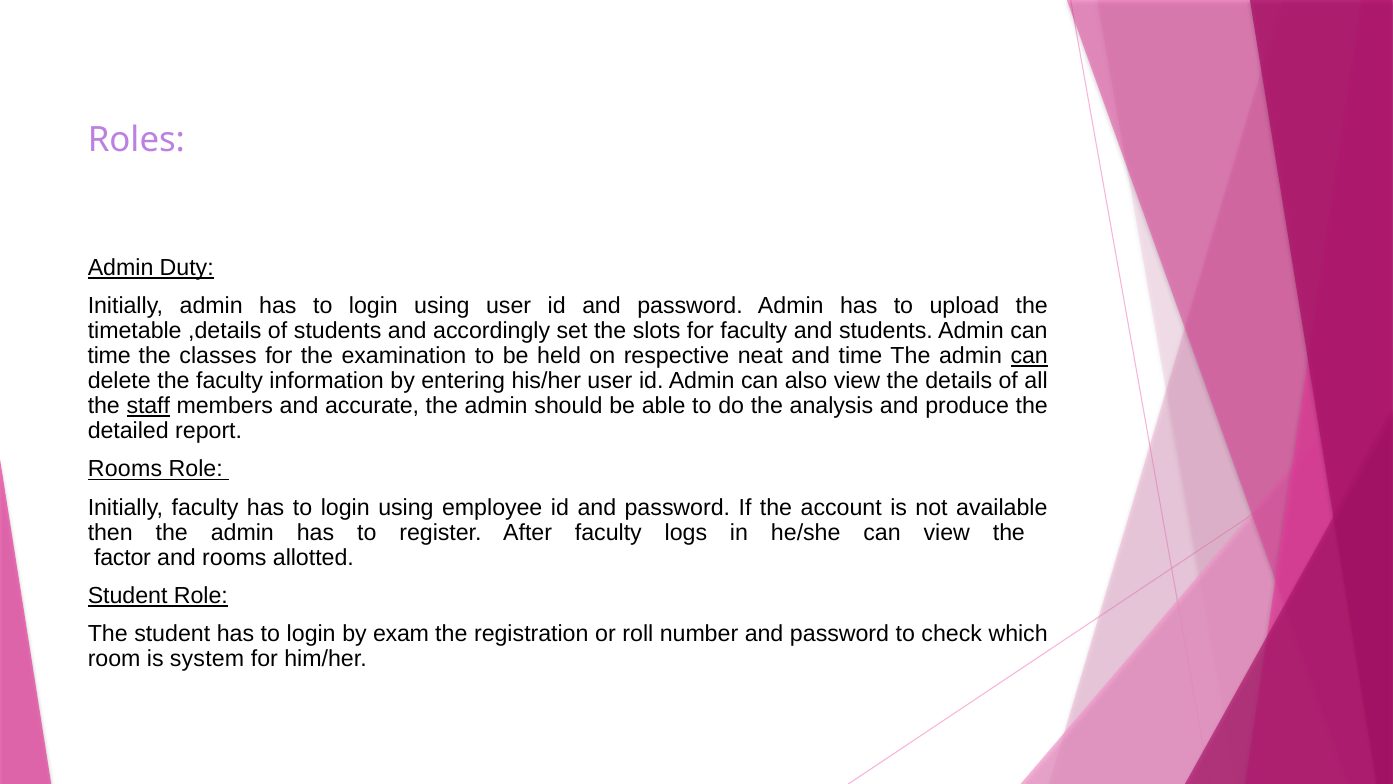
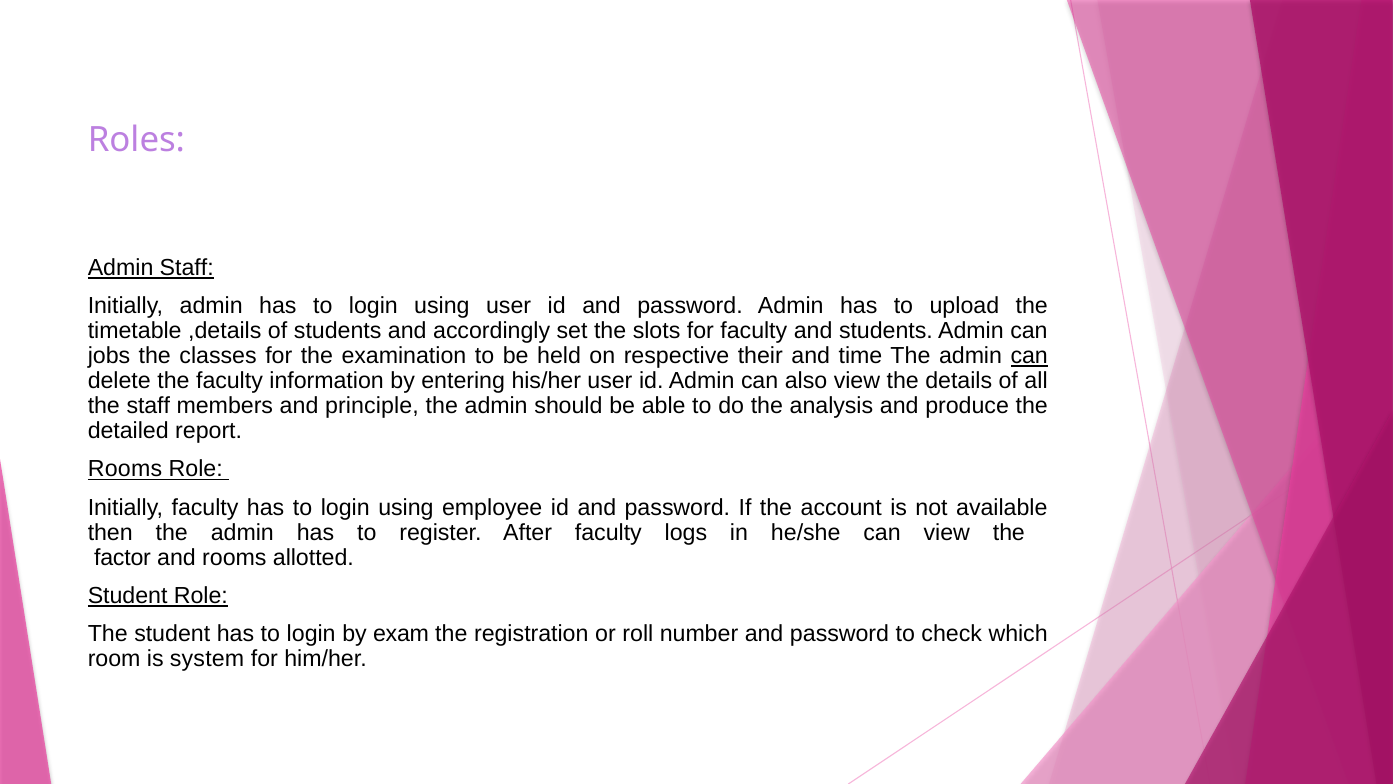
Admin Duty: Duty -> Staff (187, 268)
time: time -> jobs (109, 356)
neat: neat -> their (760, 356)
staff underline: present -> none (148, 406)
accurate: accurate -> principle (372, 406)
